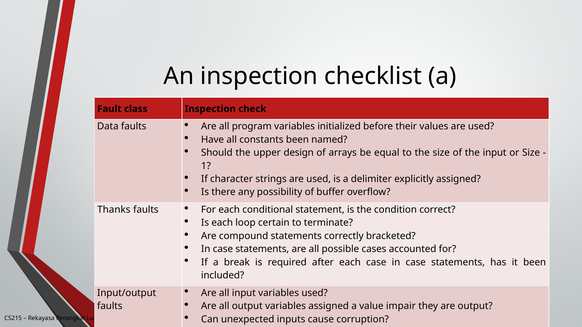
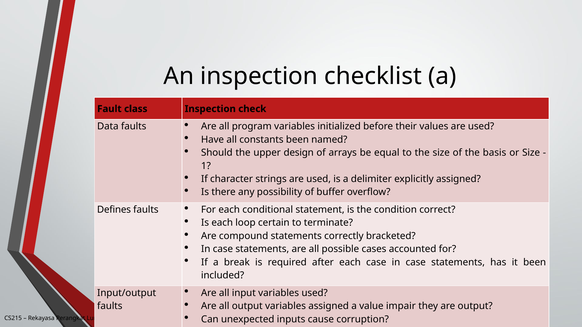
the input: input -> basis (495, 153)
Thanks: Thanks -> Defines (114, 210)
